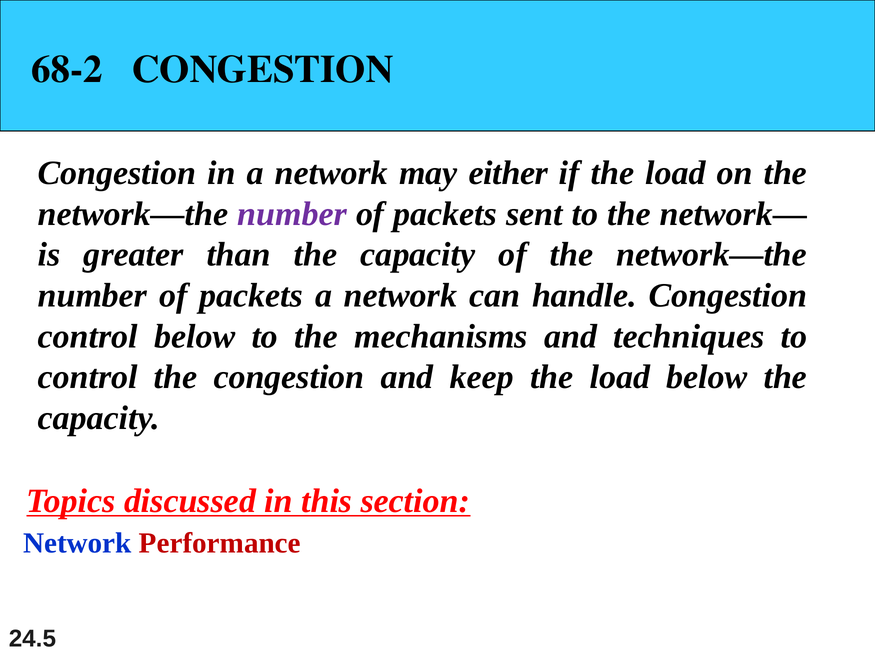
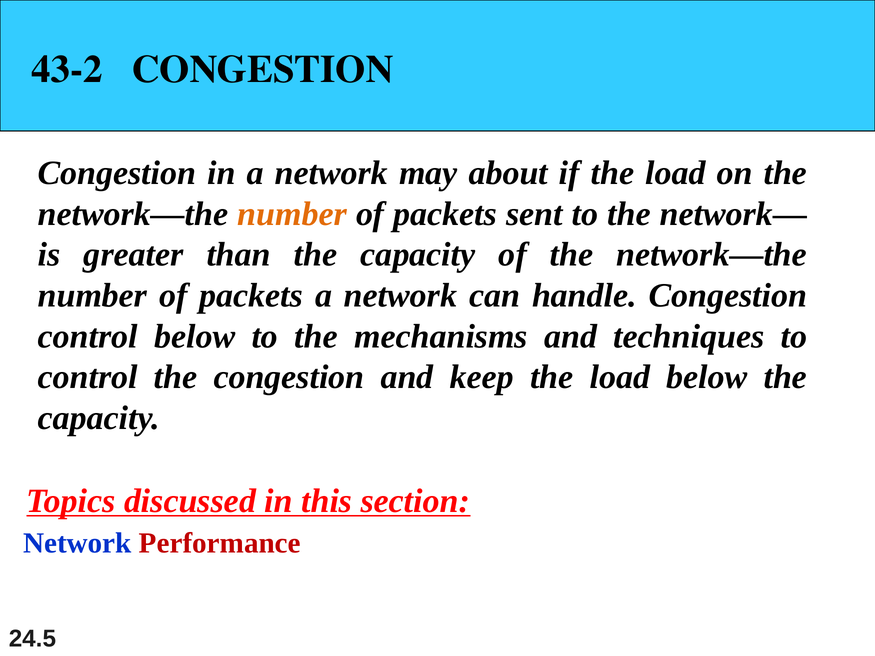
68-2: 68-2 -> 43-2 (67, 69)
either: either -> about (508, 173)
number colour: purple -> orange (292, 214)
